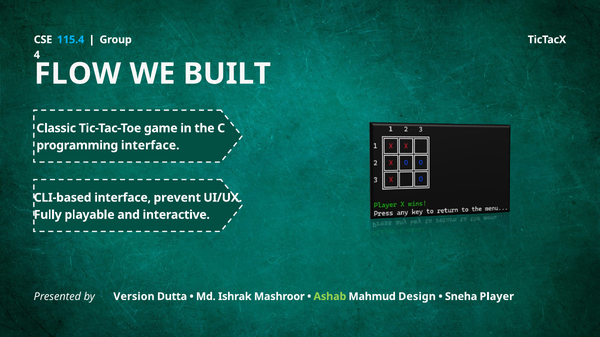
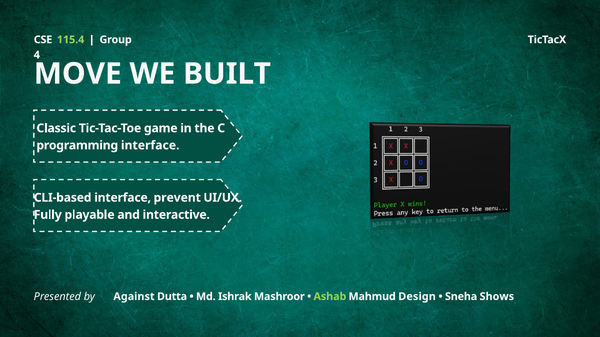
115.4 colour: light blue -> light green (71, 40)
FLOW: FLOW -> MOVE (78, 74)
Version: Version -> Against (134, 297)
Player: Player -> Shows (497, 297)
